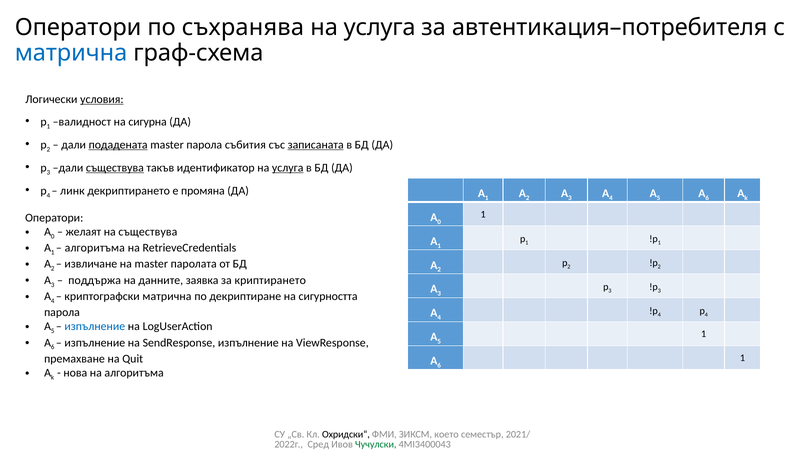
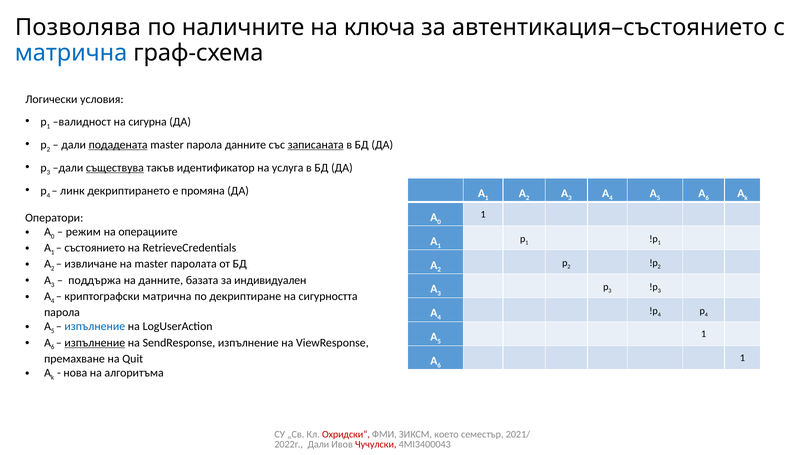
Оператори: Оператори -> Позволява (78, 27)
съхранява: съхранява -> наличните (243, 27)
услуга: услуга -> ключа (380, 27)
автентикация–потребителя: автентикация–потребителя -> автентикация–състоянието (610, 27)
условия underline: present -> none (102, 99)
парола събития: събития -> данните (245, 145)
услуга underline: present -> none (288, 168)
желаят: желаят -> режим (83, 232)
на съществува: съществува -> операциите (148, 232)
алгоритъма: алгоритъма -> състоянието (95, 248)
заявка: заявка -> базата (202, 281)
криптирането: криптирането -> индивидуален (270, 281)
изпълнение underline: none -> present (95, 343)
Охридски“ colour: black -> red (346, 435)
Сред: Сред -> Дали (318, 445)
Чучулски colour: green -> red (376, 445)
